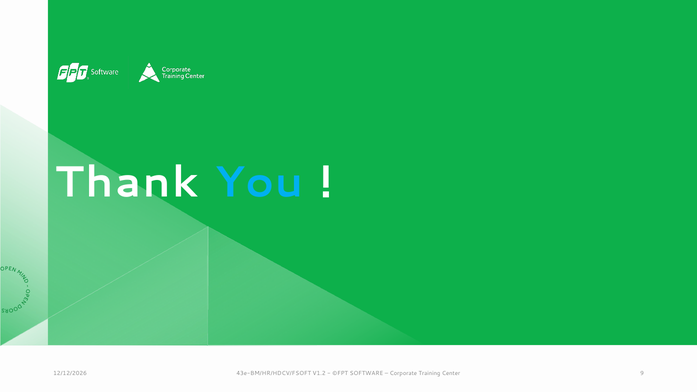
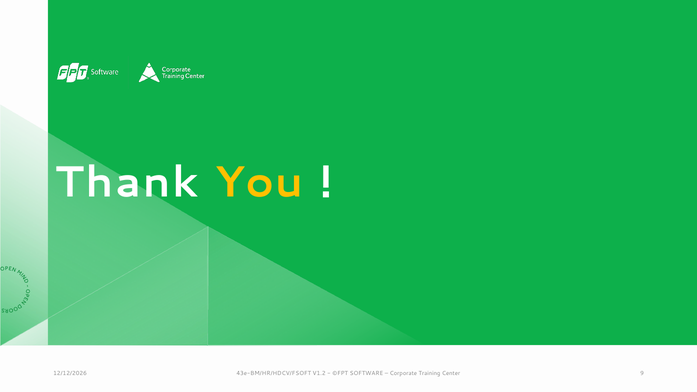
You colour: light blue -> yellow (259, 182)
